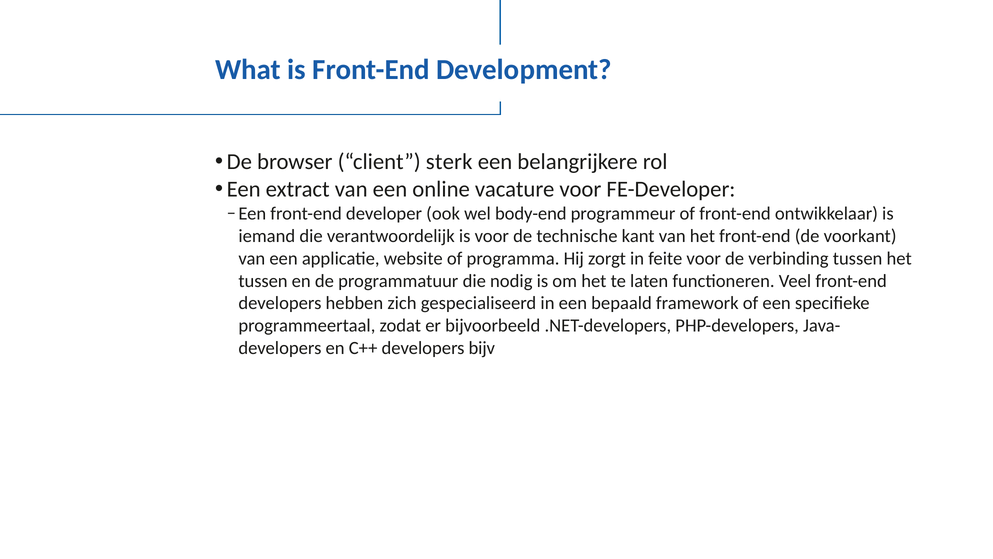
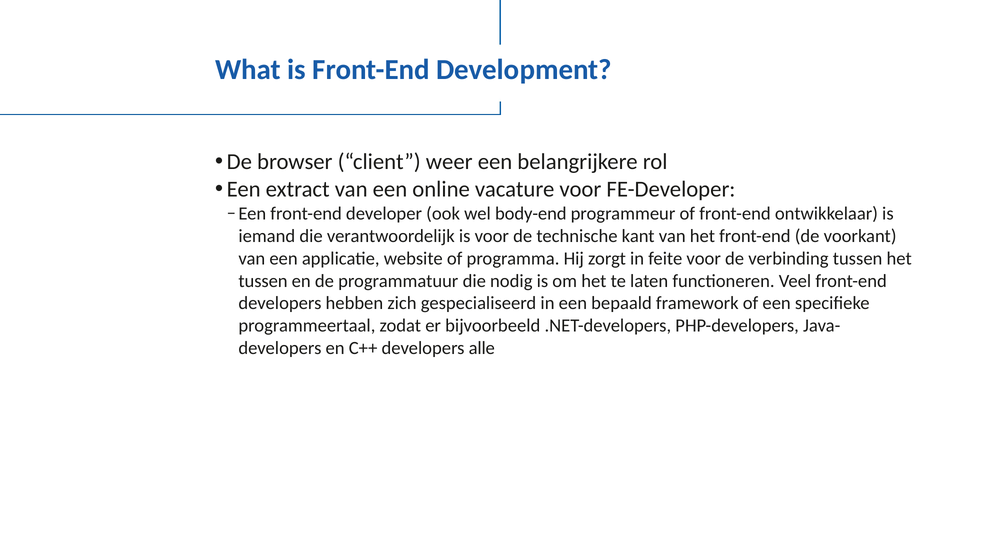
sterk: sterk -> weer (449, 162)
bijv: bijv -> alle (482, 348)
